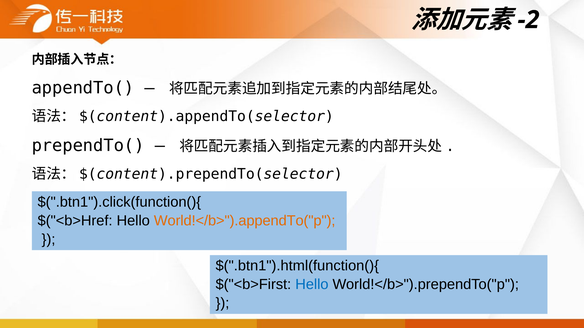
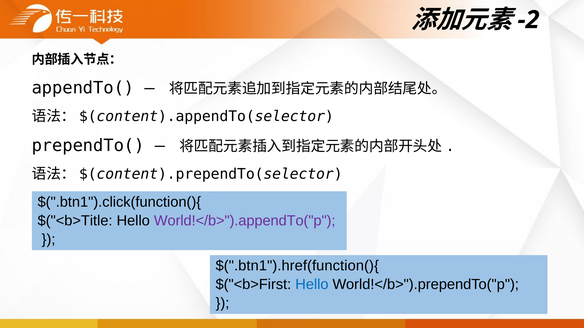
$("<b>Href: $("<b>Href -> $("<b>Title (75, 221)
World!</b>").appendTo("p colour: orange -> purple (245, 221)
$(".btn1").html(function(){: $(".btn1").html(function(){ -> $(".btn1").href(function(){ (297, 266)
